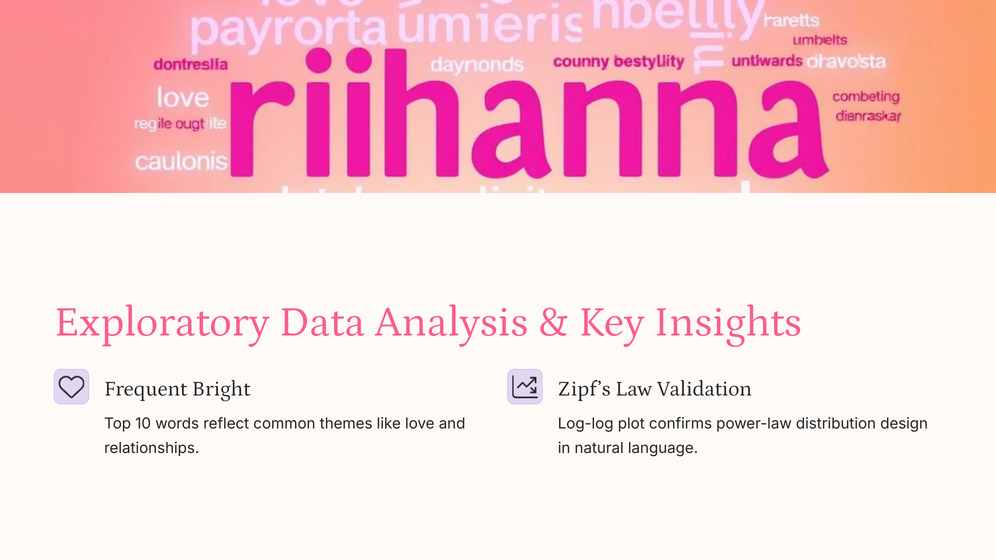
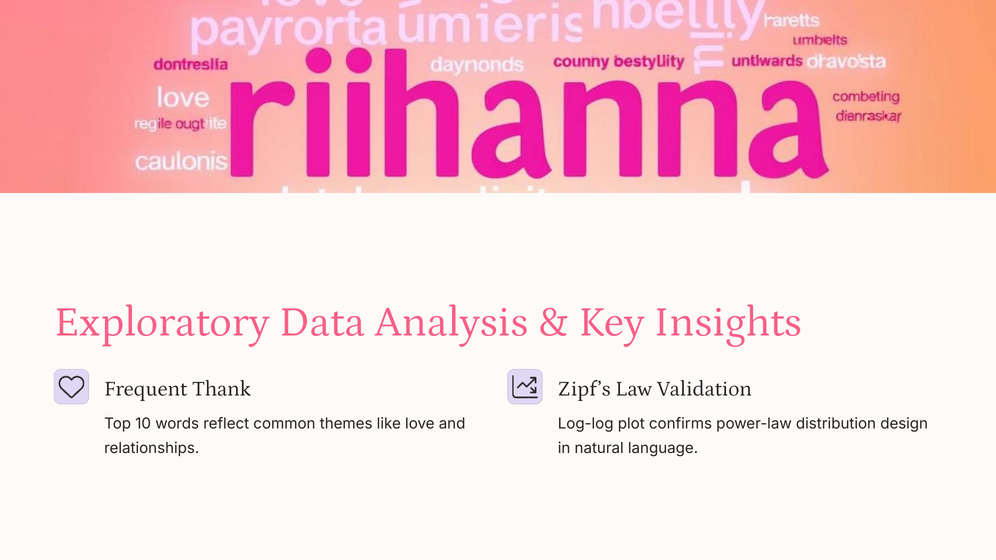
Bright: Bright -> Thank (221, 389)
